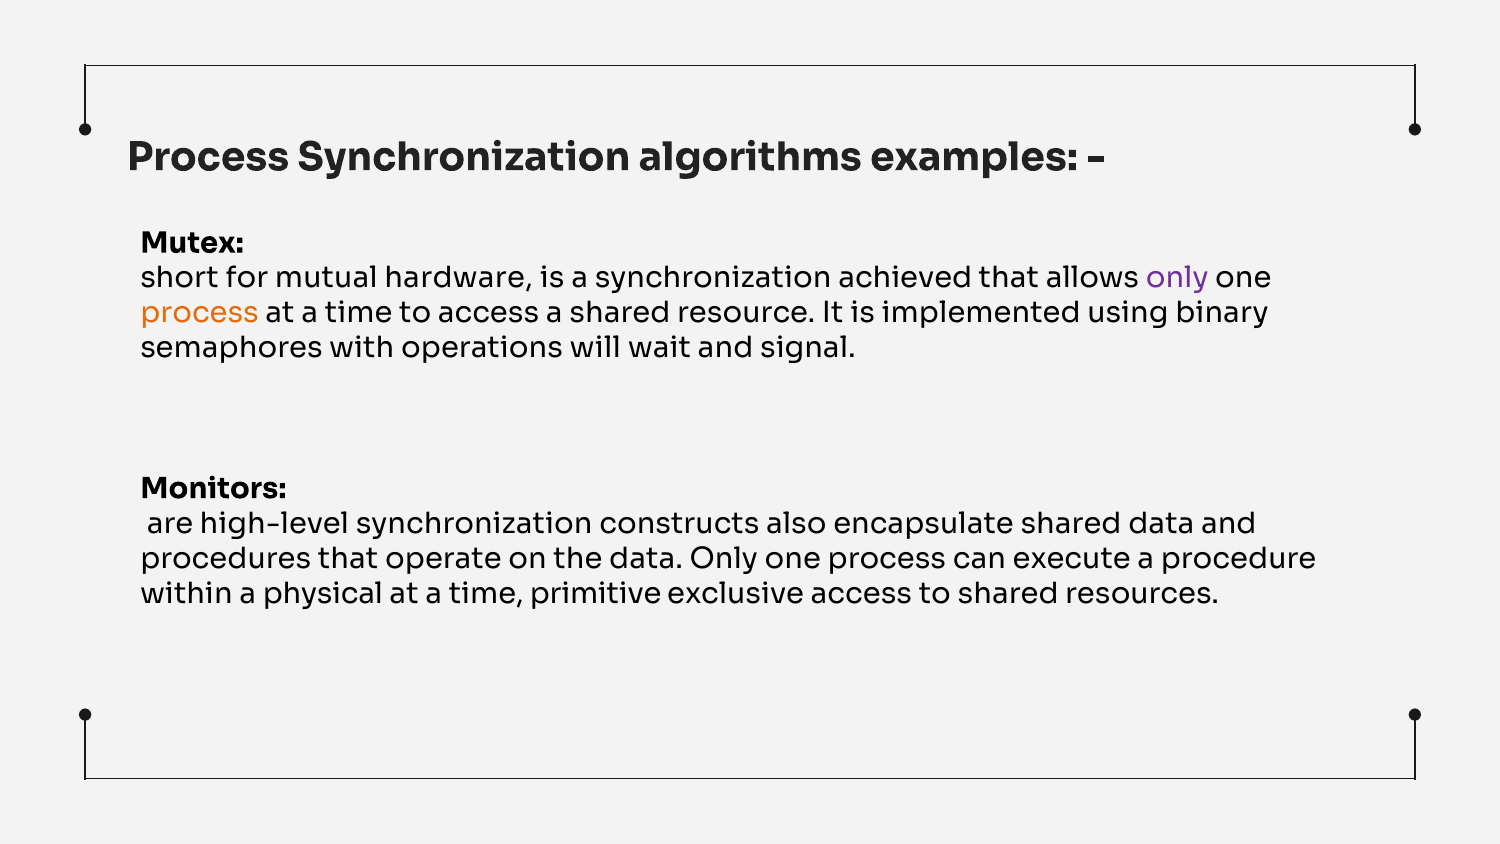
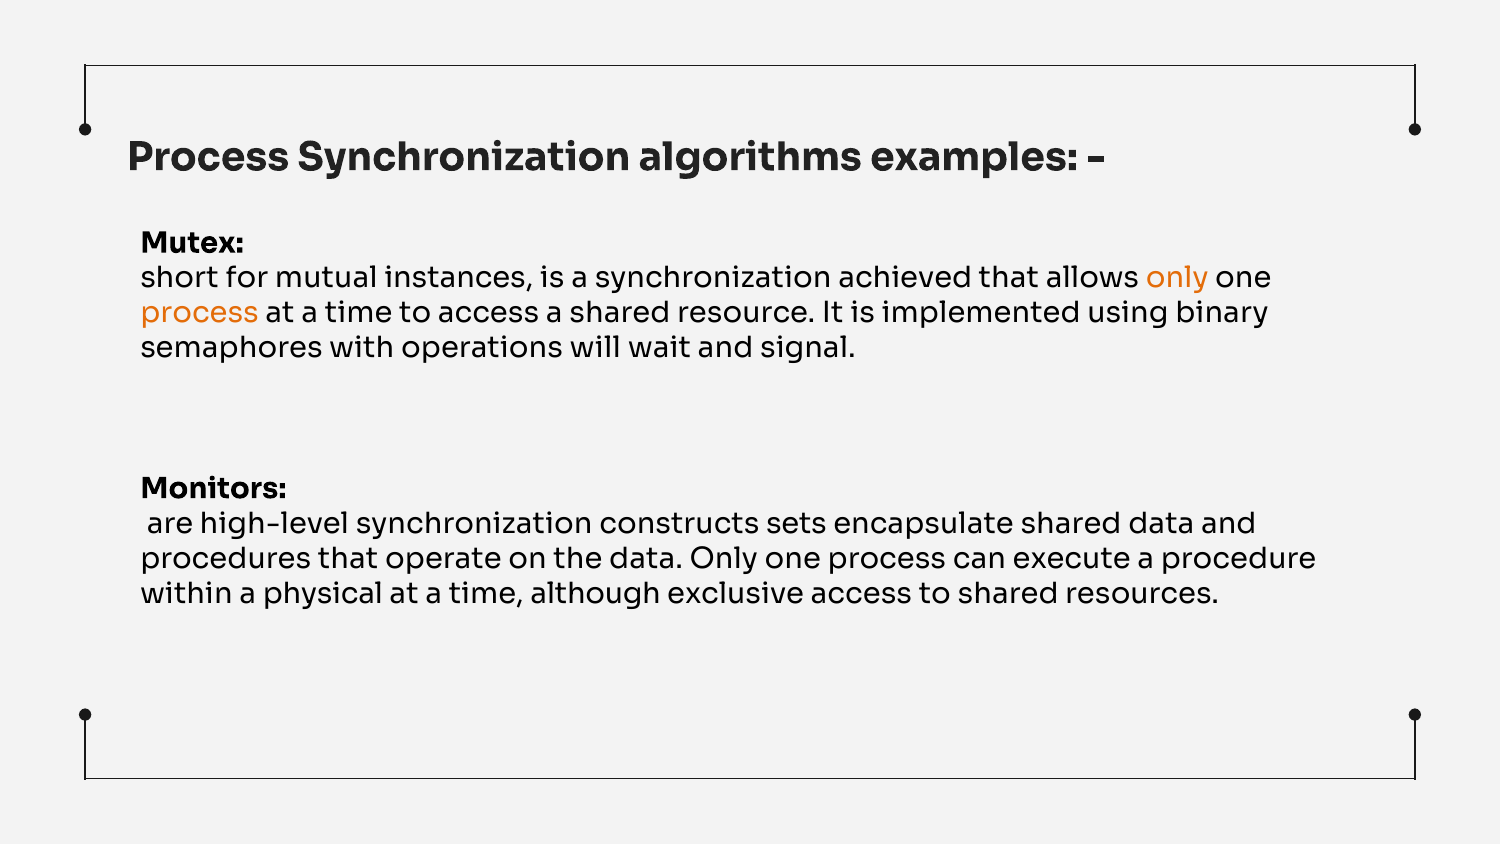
hardware: hardware -> instances (459, 278)
only colour: purple -> orange (1177, 278)
also: also -> sets (796, 523)
primitive: primitive -> although (596, 593)
